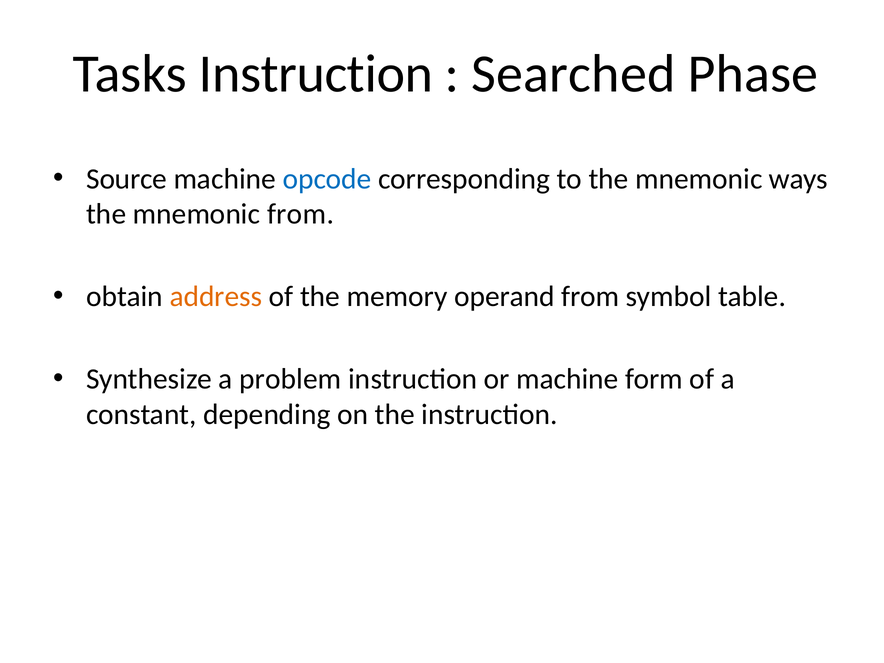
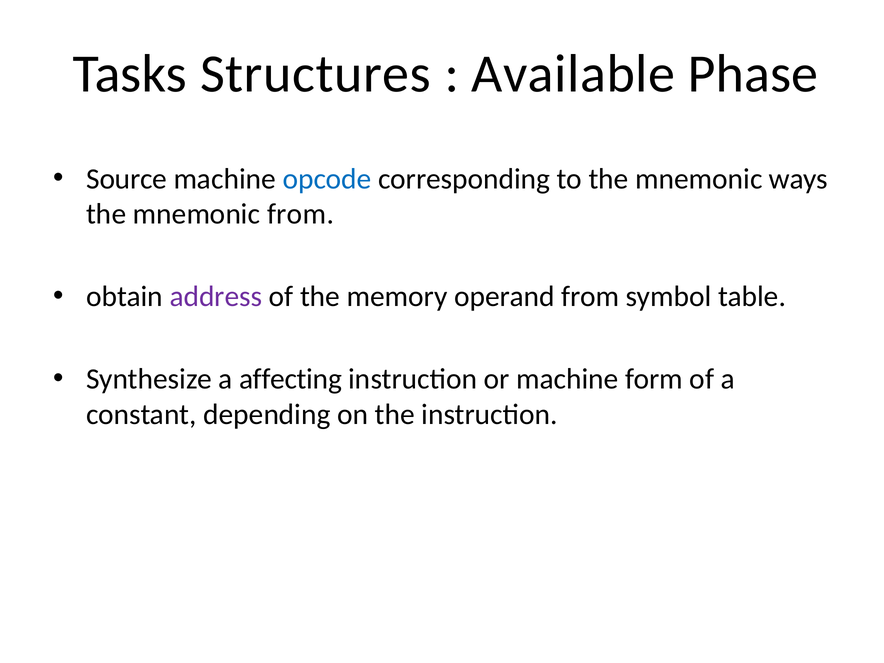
Tasks Instruction: Instruction -> Structures (315, 74)
Searched: Searched -> Available (573, 74)
address colour: orange -> purple (216, 297)
problem: problem -> affecting (291, 379)
